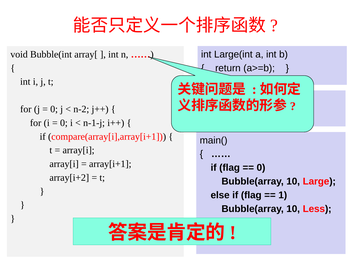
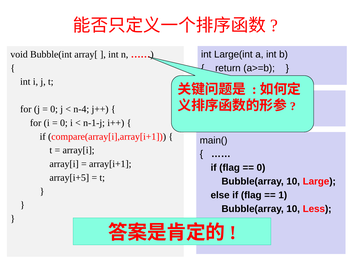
n-2: n-2 -> n-4 (81, 109)
array[i+2: array[i+2 -> array[i+5 (69, 177)
